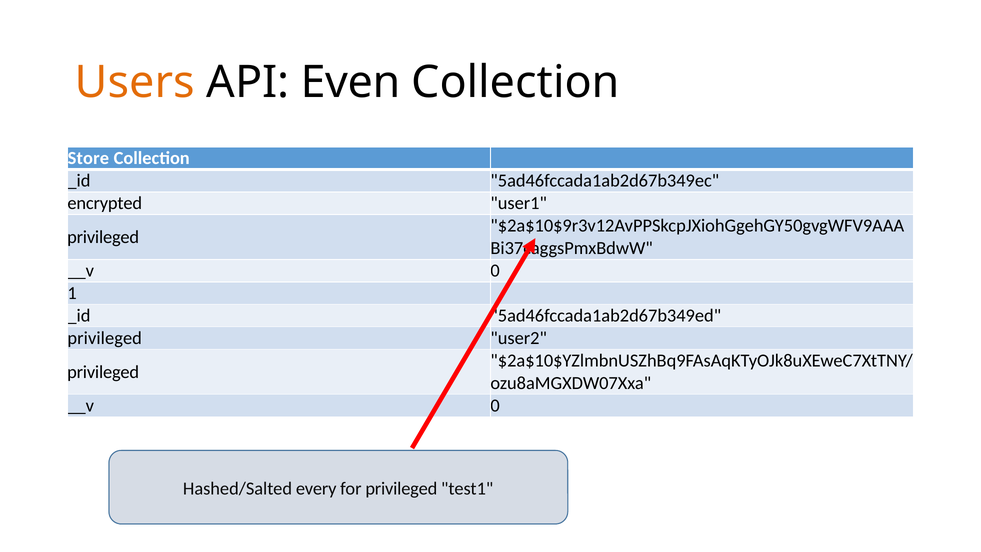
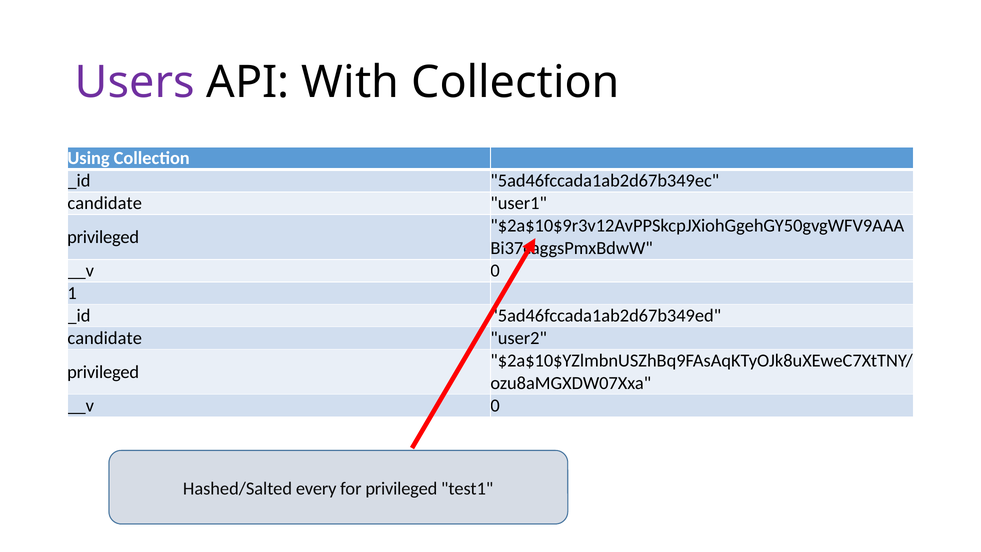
Users colour: orange -> purple (135, 82)
Even: Even -> With (350, 82)
Store: Store -> Using (89, 158)
encrypted: encrypted -> candidate (105, 203)
privileged: privileged -> candidate (105, 338)
